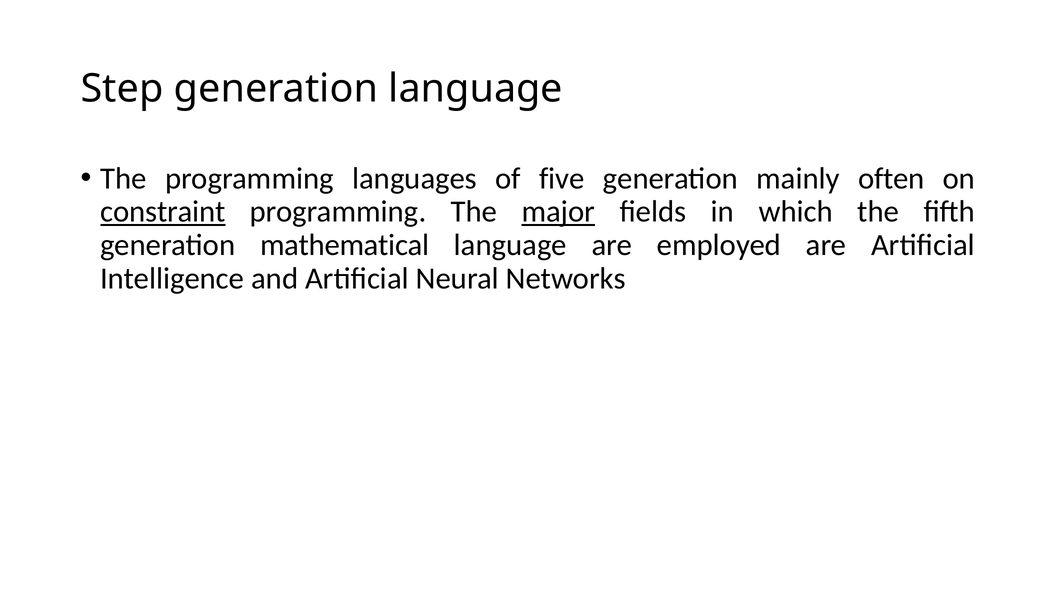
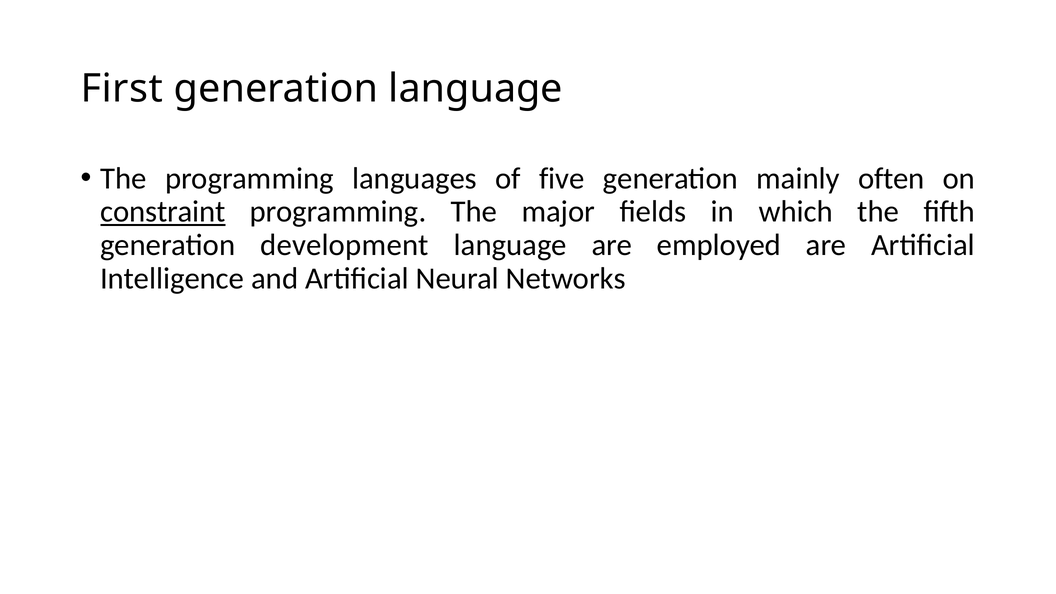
Step: Step -> First (122, 89)
major underline: present -> none (558, 212)
mathematical: mathematical -> development (344, 245)
